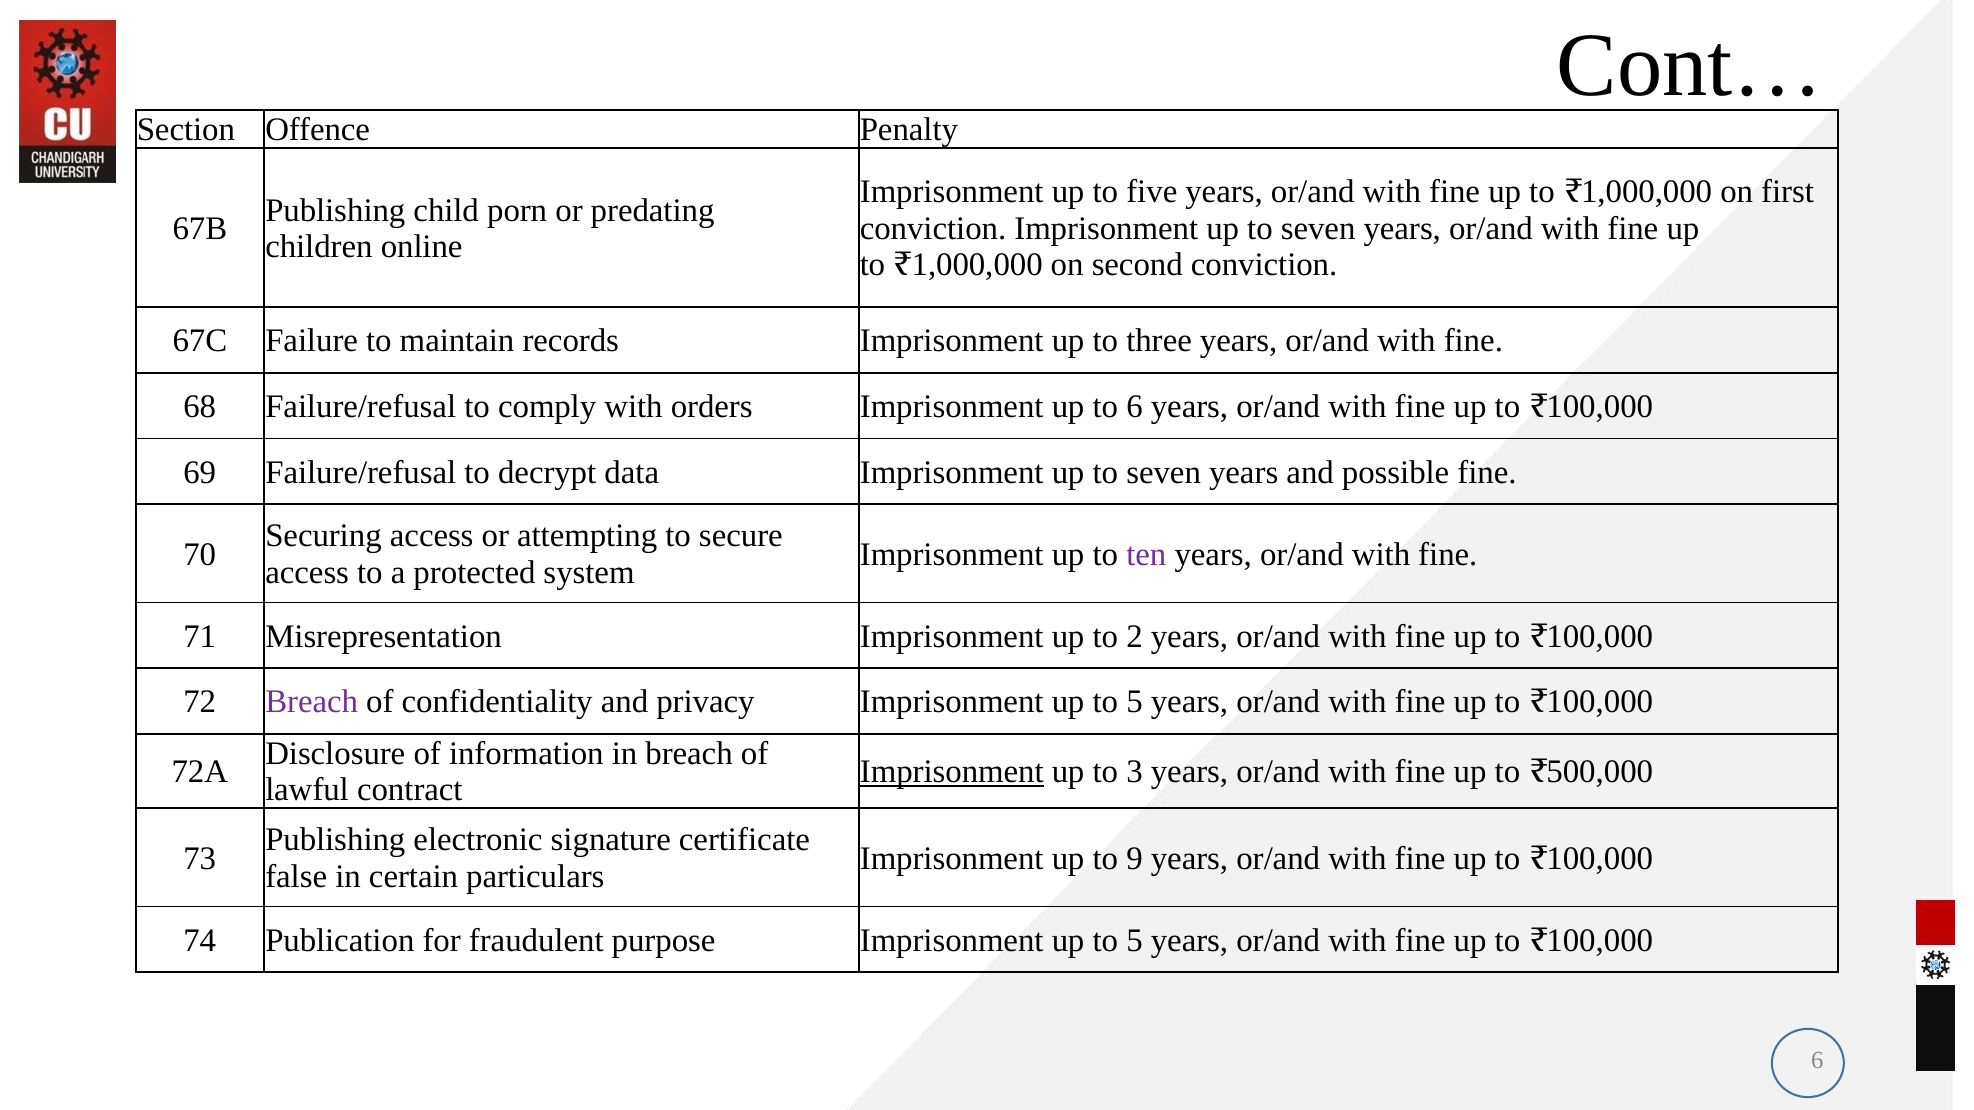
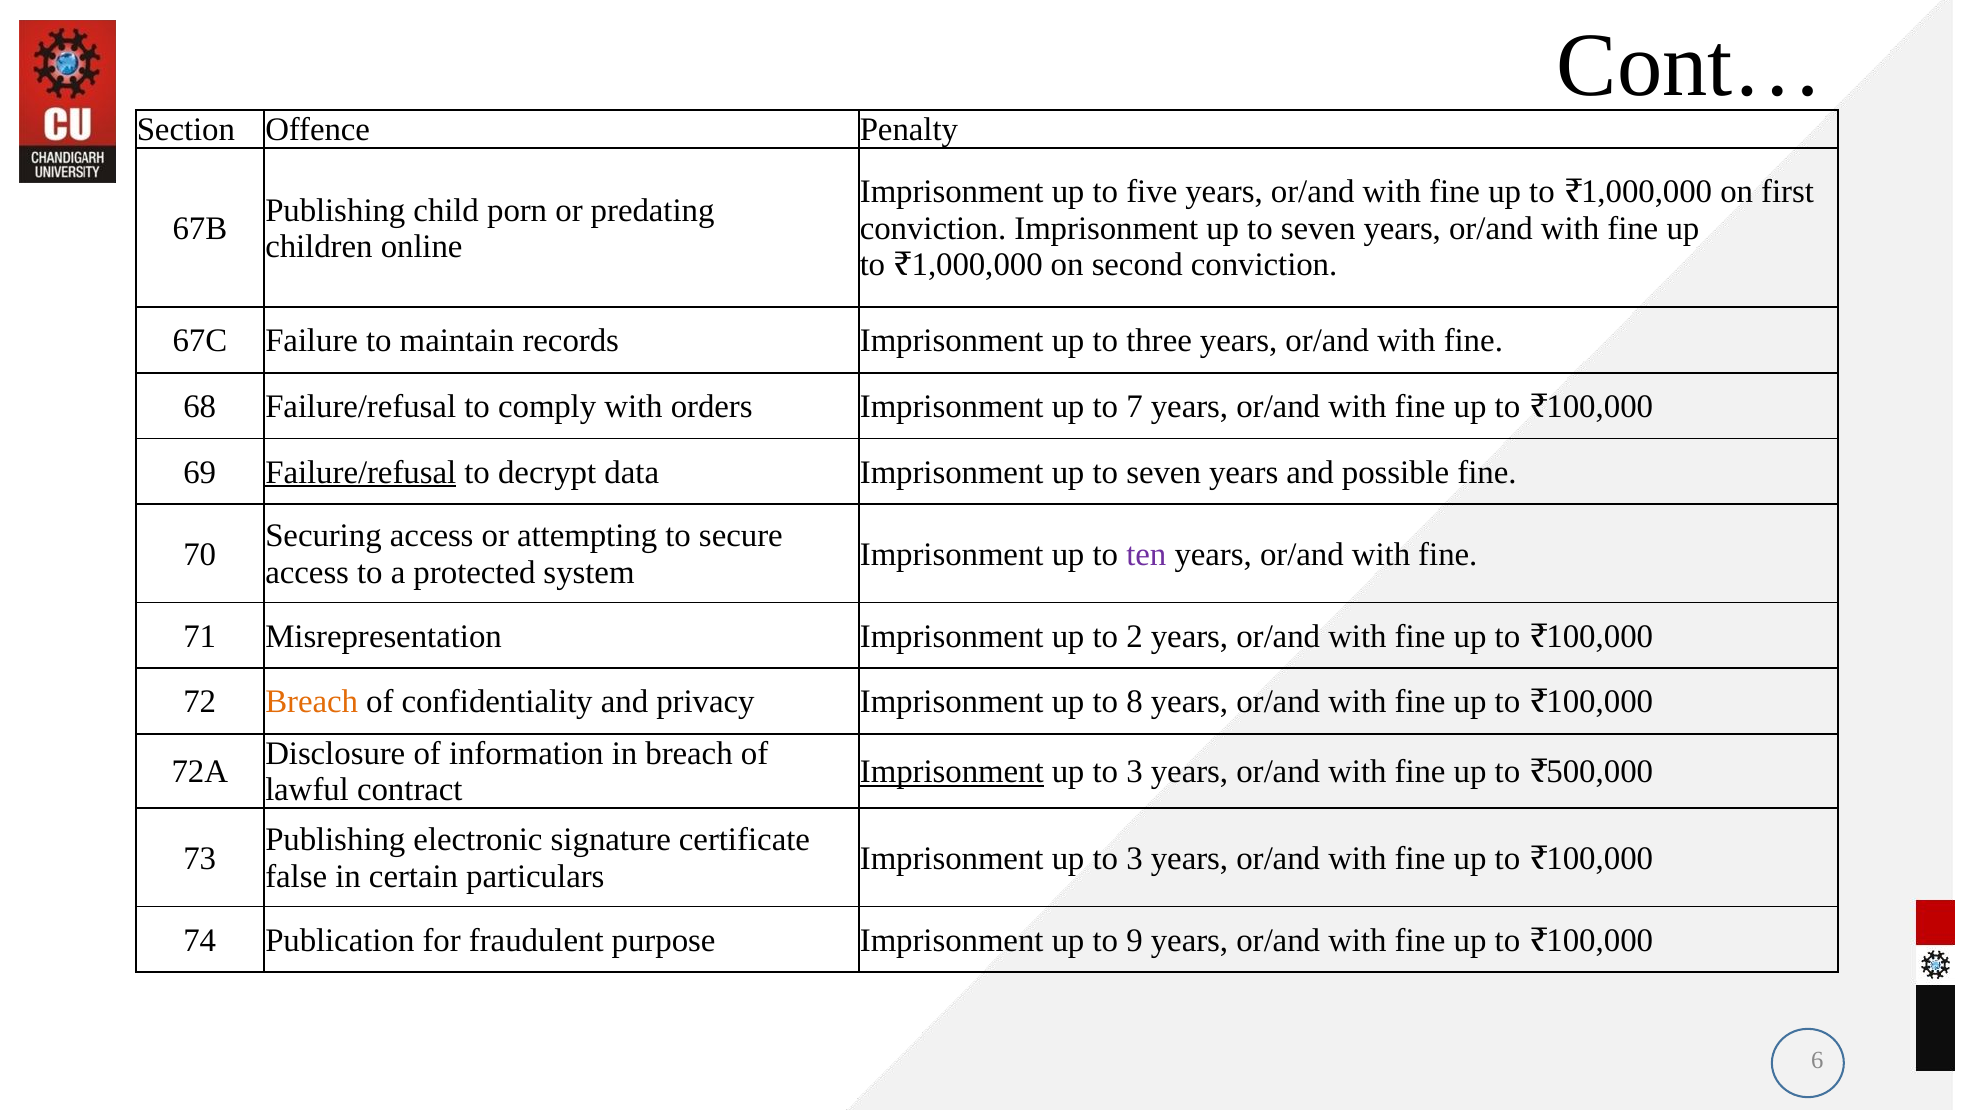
to 6: 6 -> 7 (1135, 407)
Failure/refusal underline: none -> present (361, 472)
Breach colour: purple -> orange (312, 702)
5: 5 -> 8 (1135, 702)
9: 9 -> 3 (1135, 858)
5: 5 -> 9 (1135, 941)
